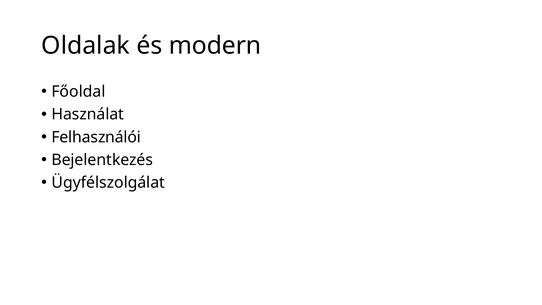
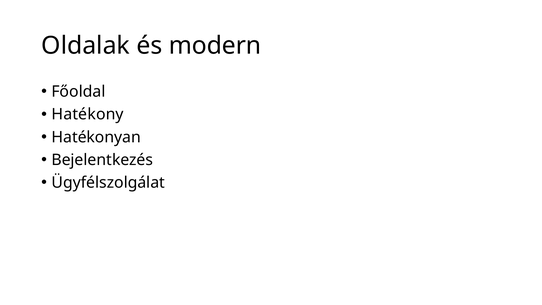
Használat: Használat -> Hatékony (88, 114)
Felhasználói: Felhasználói -> Hatékonyan (96, 137)
